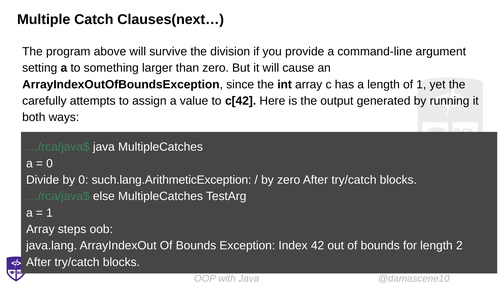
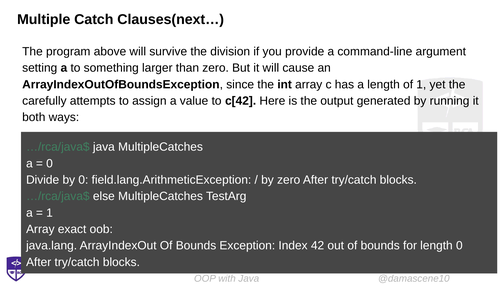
such.lang.ArithmeticException: such.lang.ArithmeticException -> field.lang.ArithmeticException (171, 180)
steps: steps -> exact (72, 229)
length 2: 2 -> 0 (459, 245)
